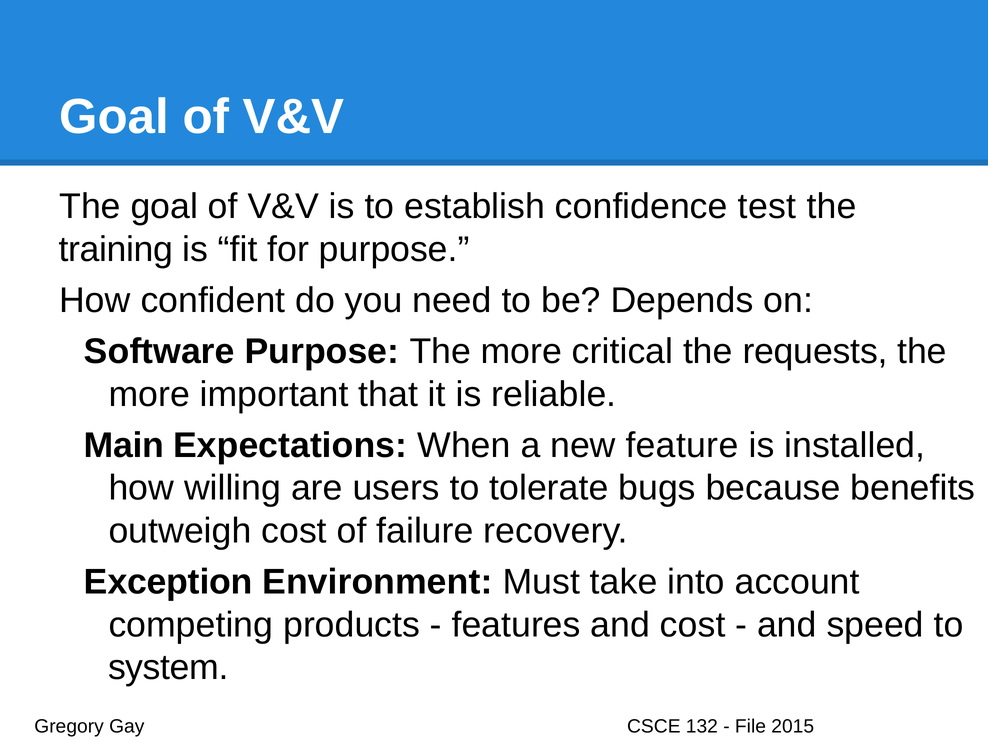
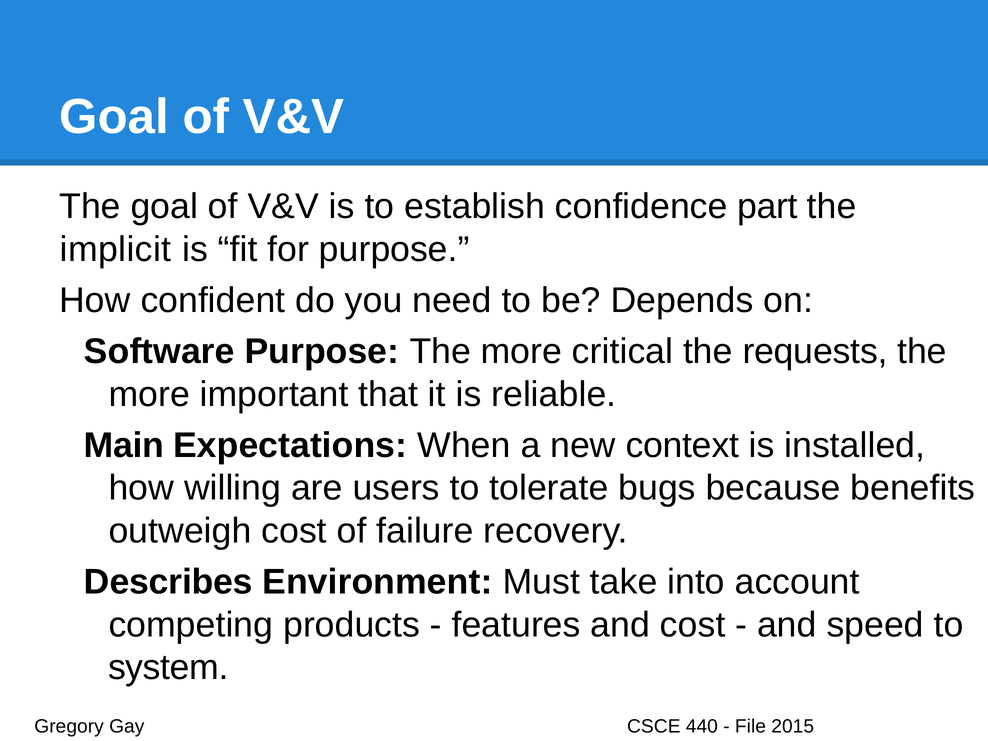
test: test -> part (767, 207)
training: training -> implicit (116, 249)
feature: feature -> context (682, 445)
Exception: Exception -> Describes (168, 582)
132: 132 -> 440 (702, 727)
